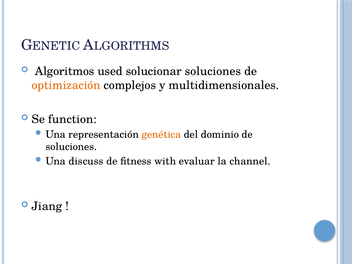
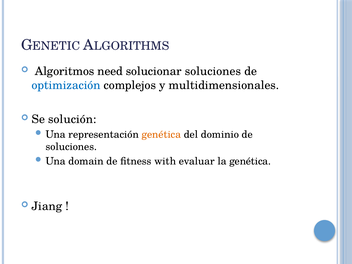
used: used -> need (110, 71)
optimización colour: orange -> blue (66, 85)
function: function -> solución (72, 119)
discuss: discuss -> domain (86, 161)
la channel: channel -> genética (250, 161)
